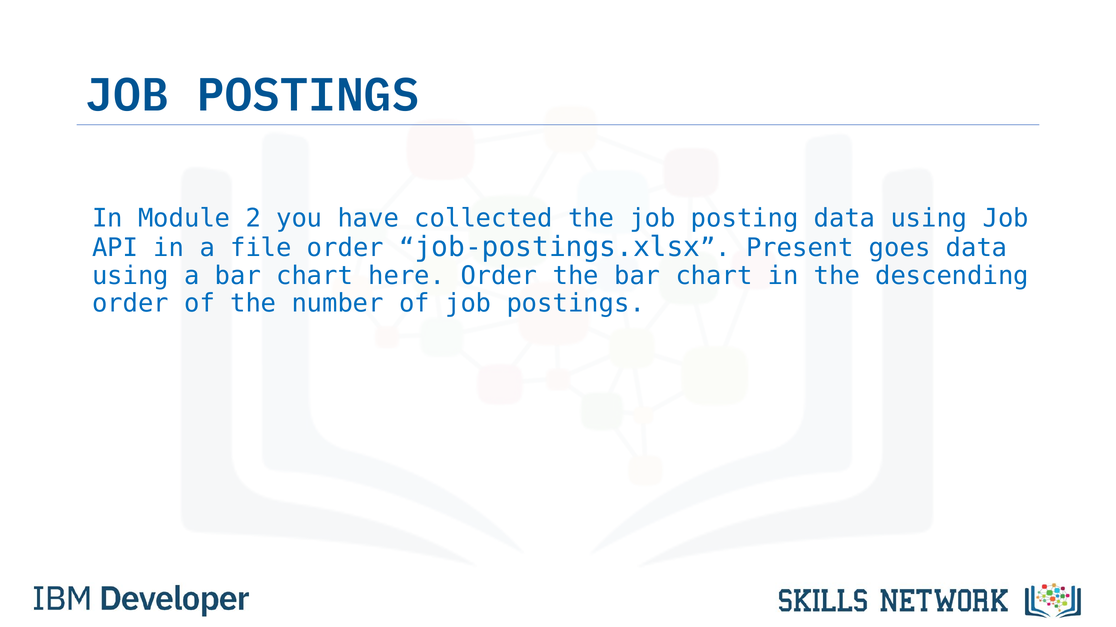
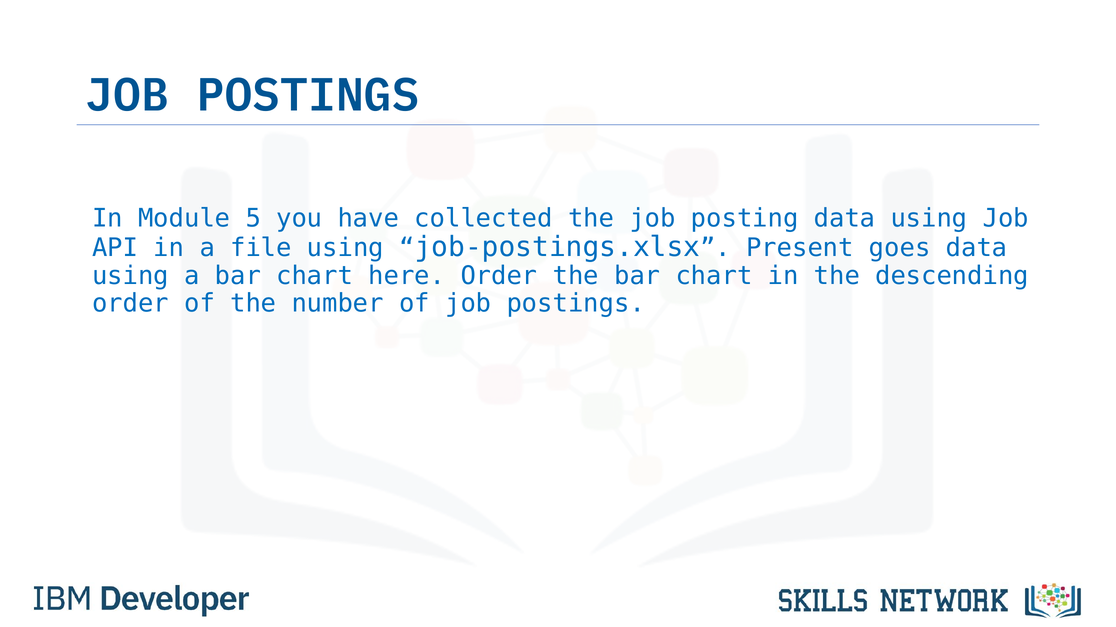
2: 2 -> 5 (253, 218)
file order: order -> using (345, 248)
